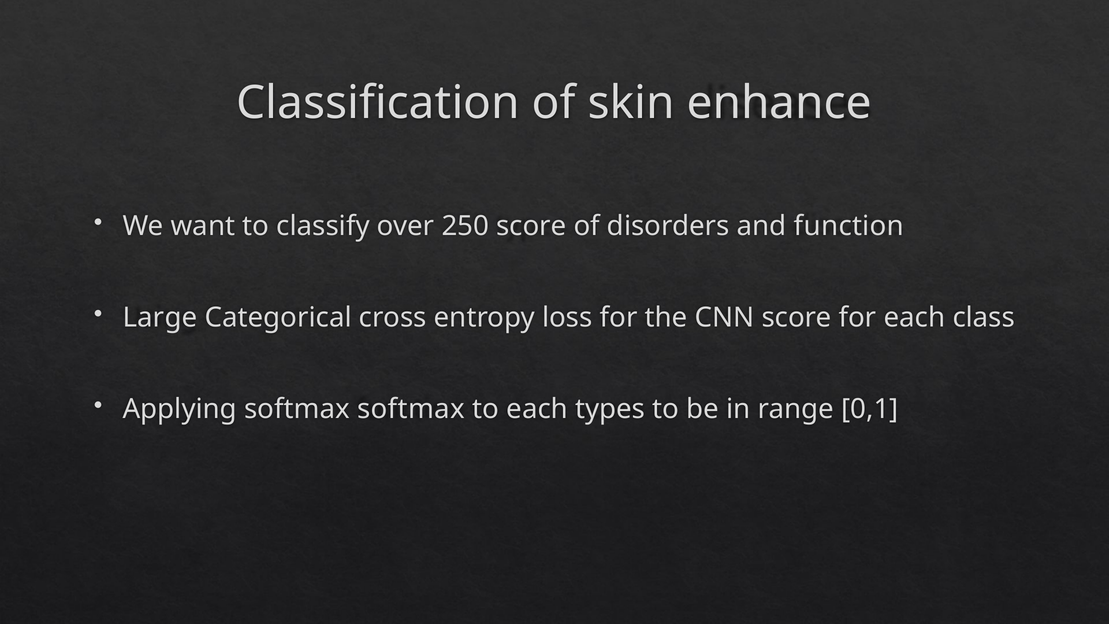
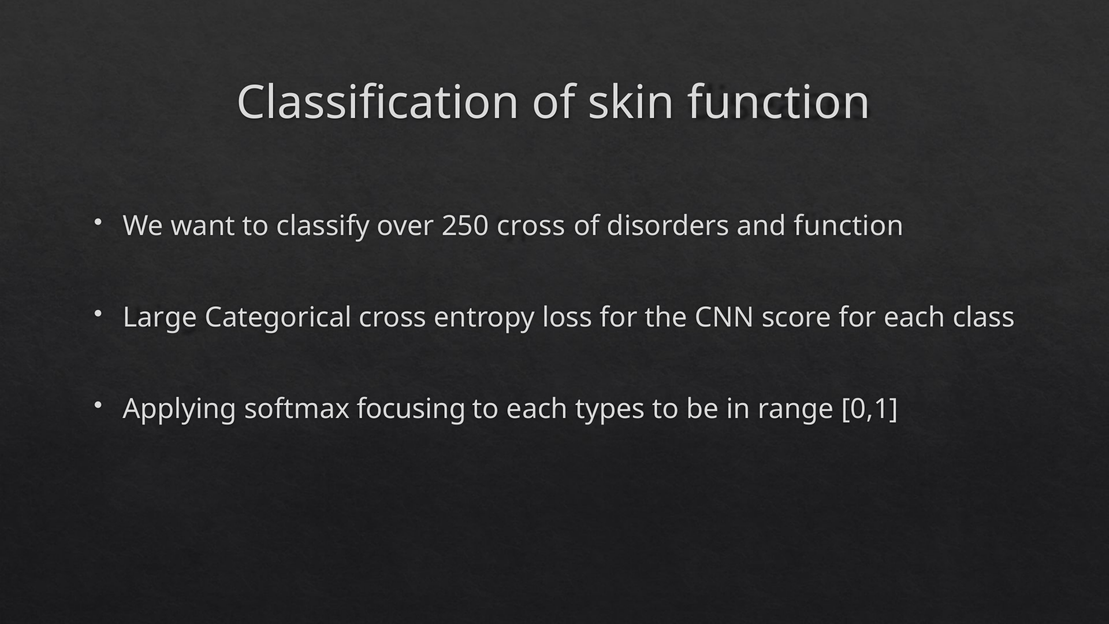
skin enhance: enhance -> function (779, 103)
250 score: score -> cross (531, 226)
softmax softmax: softmax -> focusing (411, 409)
